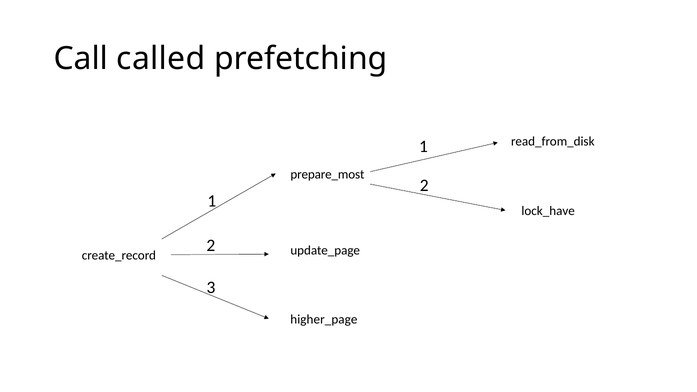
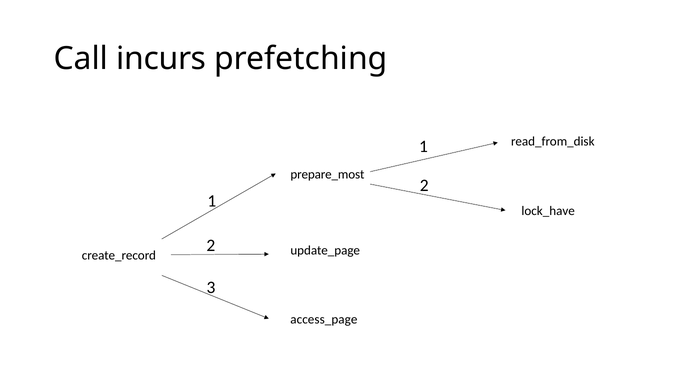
called: called -> incurs (161, 59)
higher_page: higher_page -> access_page (324, 319)
